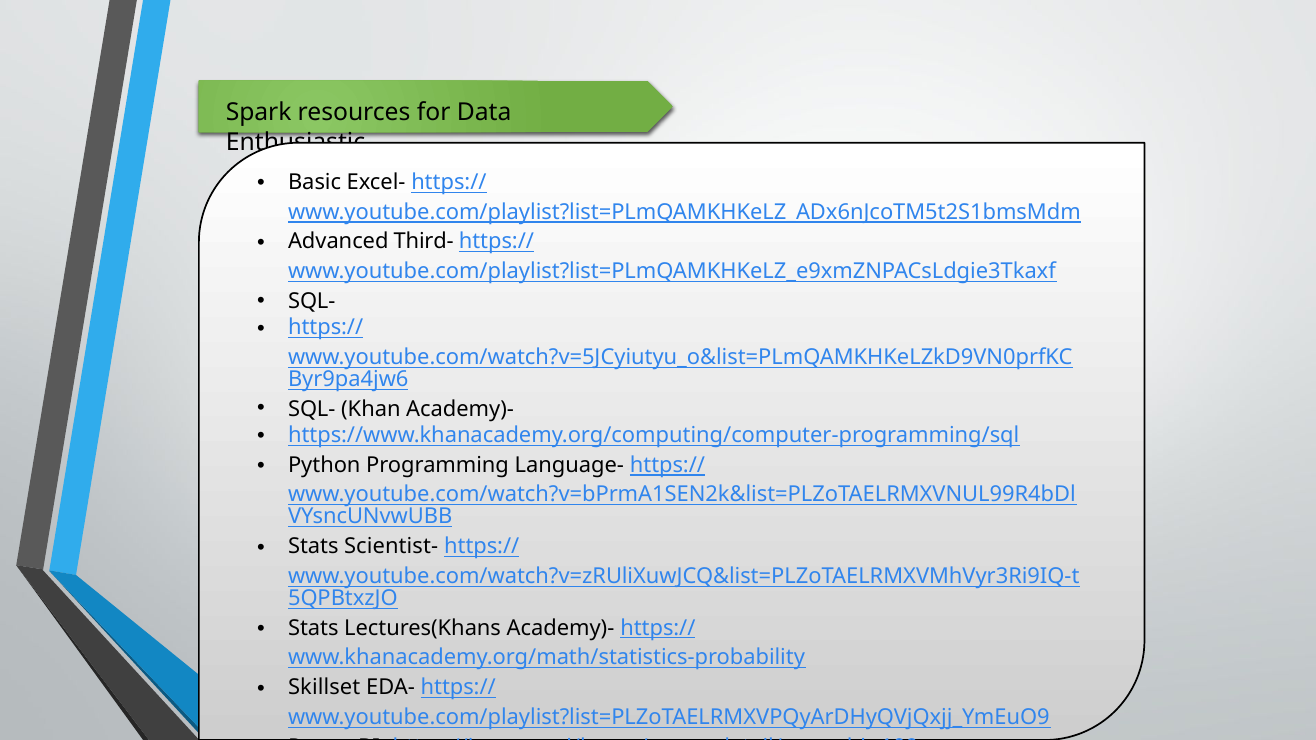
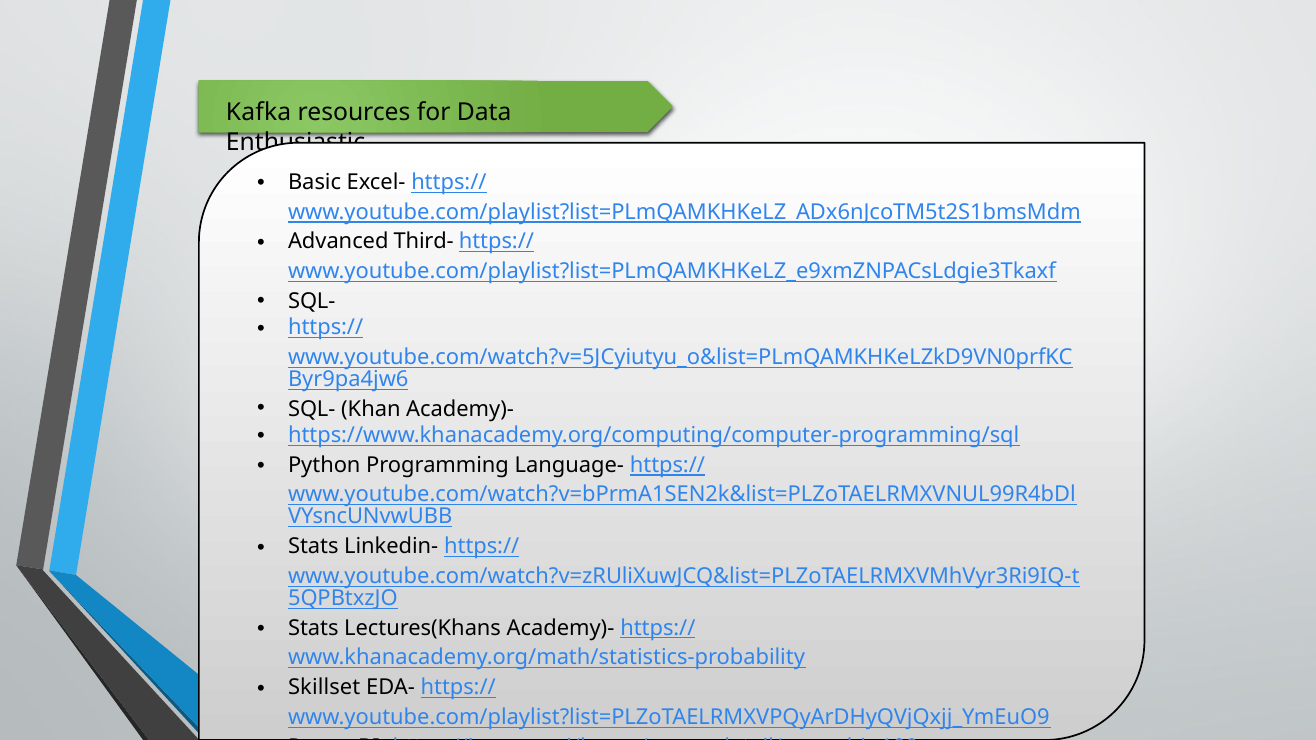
Spark: Spark -> Kafka (259, 113)
Scientist-: Scientist- -> Linkedin- (391, 547)
